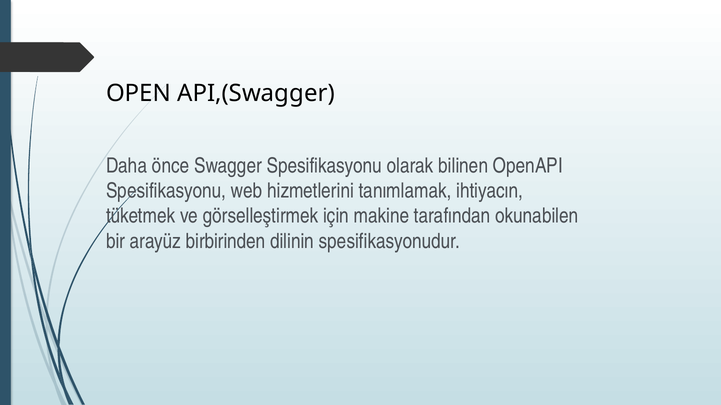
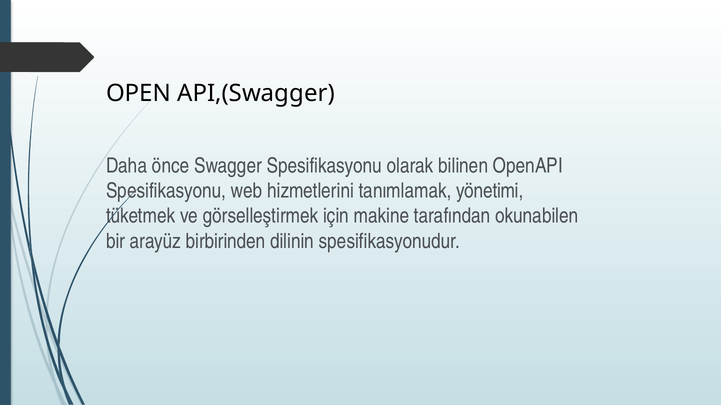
ihtiyacın: ihtiyacın -> yönetimi (490, 191)
